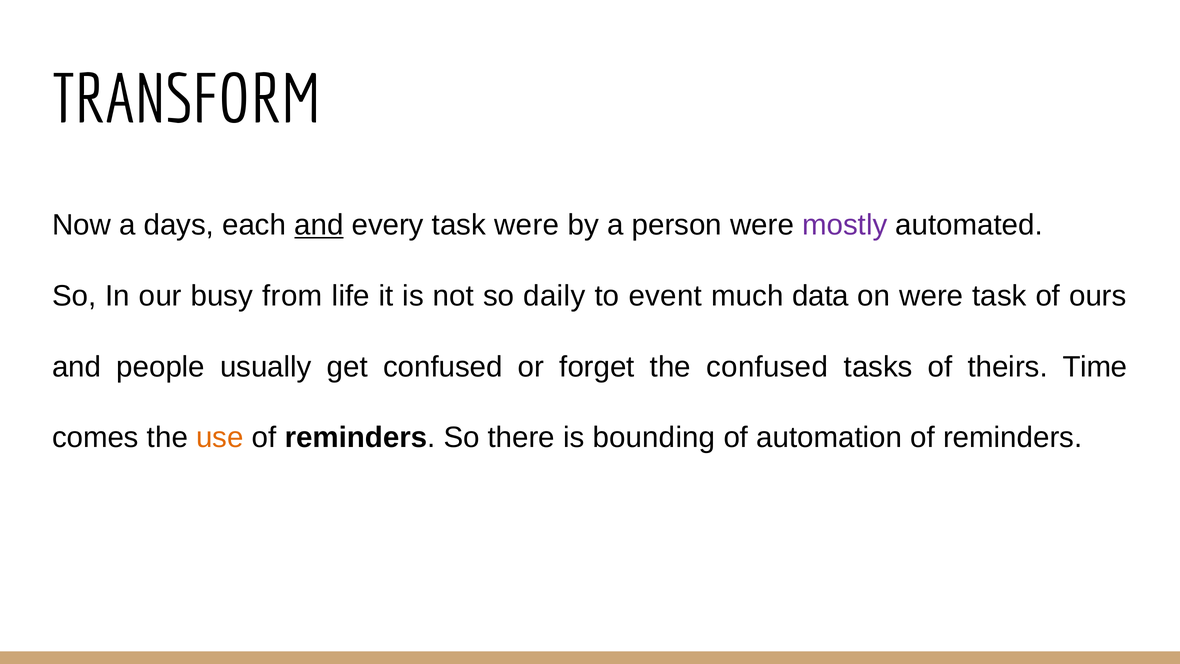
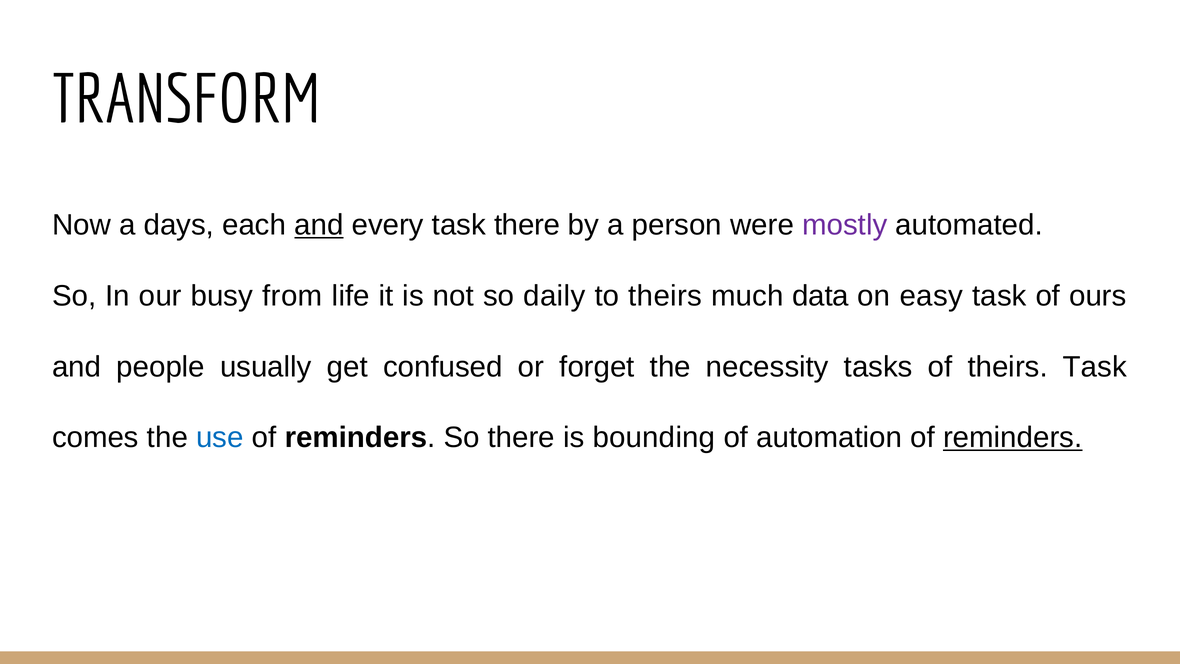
task were: were -> there (527, 225)
to event: event -> theirs (665, 296)
on were: were -> easy (931, 296)
the confused: confused -> necessity (767, 367)
theirs Time: Time -> Task (1095, 367)
use colour: orange -> blue (220, 437)
reminders underline: none -> present (1013, 437)
